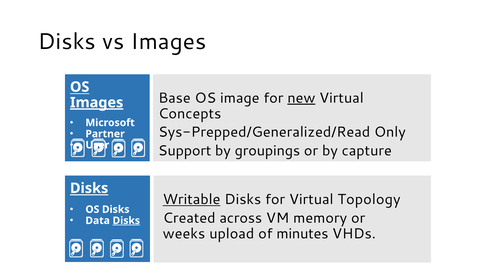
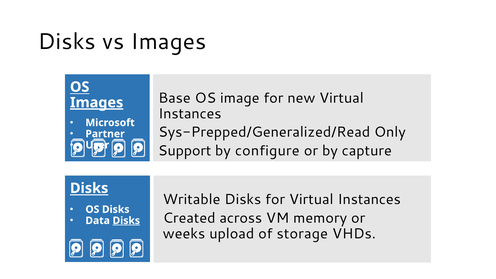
new underline: present -> none (301, 98)
Concepts: Concepts -> Instances (190, 114)
groupings: groupings -> configure (267, 151)
Writable underline: present -> none (192, 199)
for Virtual Topology: Topology -> Instances (369, 199)
minutes: minutes -> storage (302, 234)
